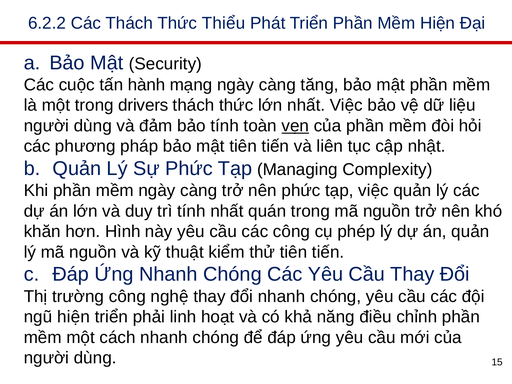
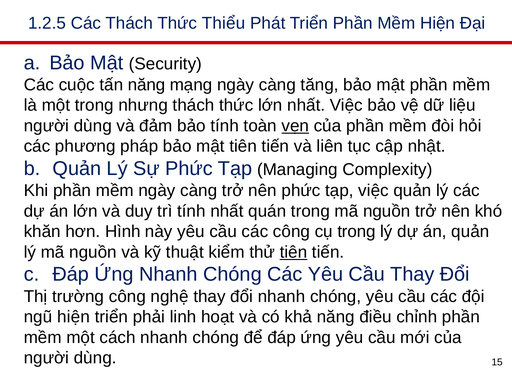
6.2.2: 6.2.2 -> 1.2.5 (47, 23)
tấn hành: hành -> năng (147, 85)
drivers: drivers -> nhưng (143, 105)
cụ phép: phép -> trong (357, 232)
tiên underline: none -> present (293, 252)
